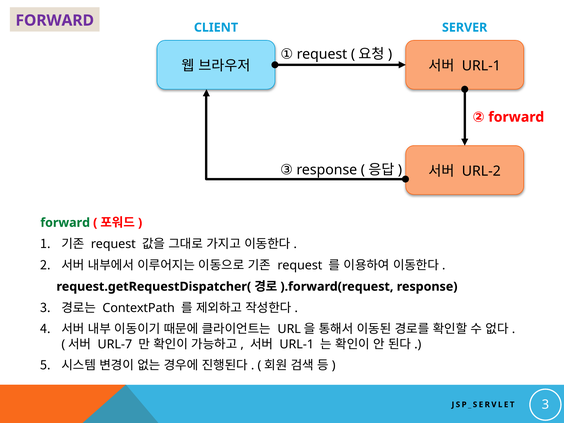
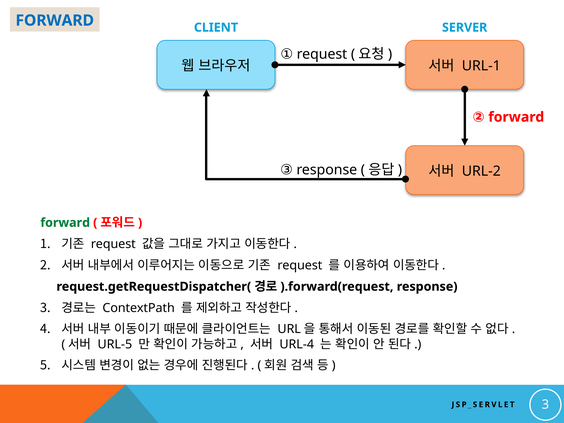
FORWARD colour: purple -> blue (55, 20)
URL-7: URL-7 -> URL-5 (115, 344)
URL-1: URL-1 -> URL-4 (297, 344)
